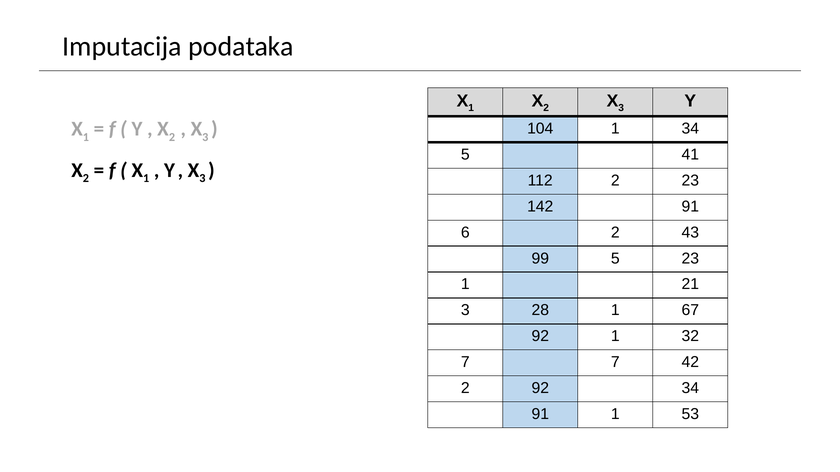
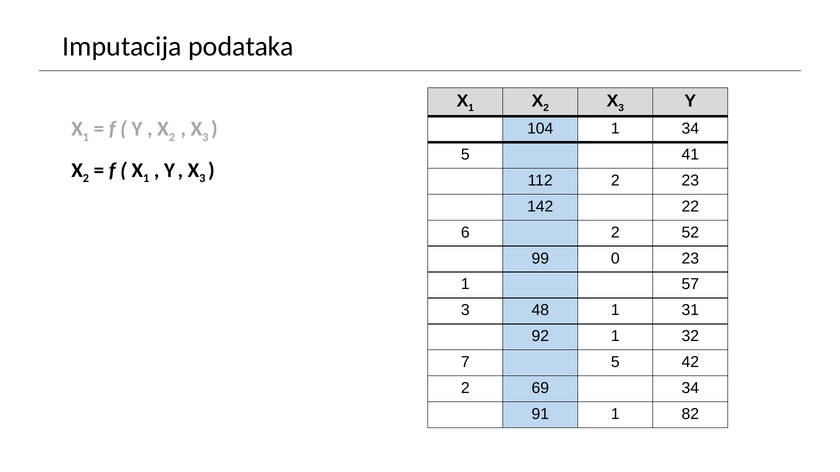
142 91: 91 -> 22 (690, 207)
43: 43 -> 52 (690, 233)
99 5: 5 -> 0 (615, 259)
21: 21 -> 57 (690, 285)
28: 28 -> 48 (540, 311)
67: 67 -> 31 (690, 311)
7 7: 7 -> 5 (615, 362)
2 92: 92 -> 69 (540, 388)
53: 53 -> 82 (690, 414)
